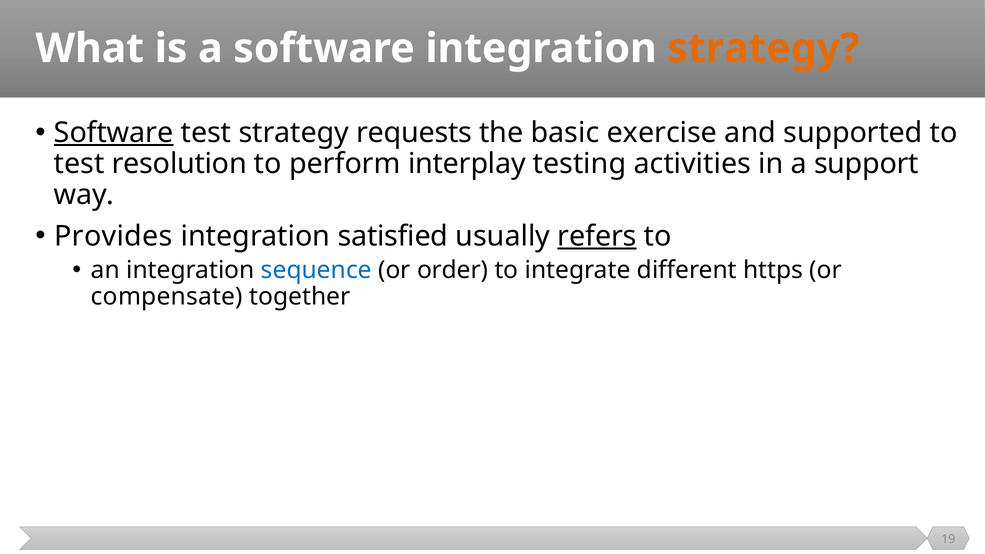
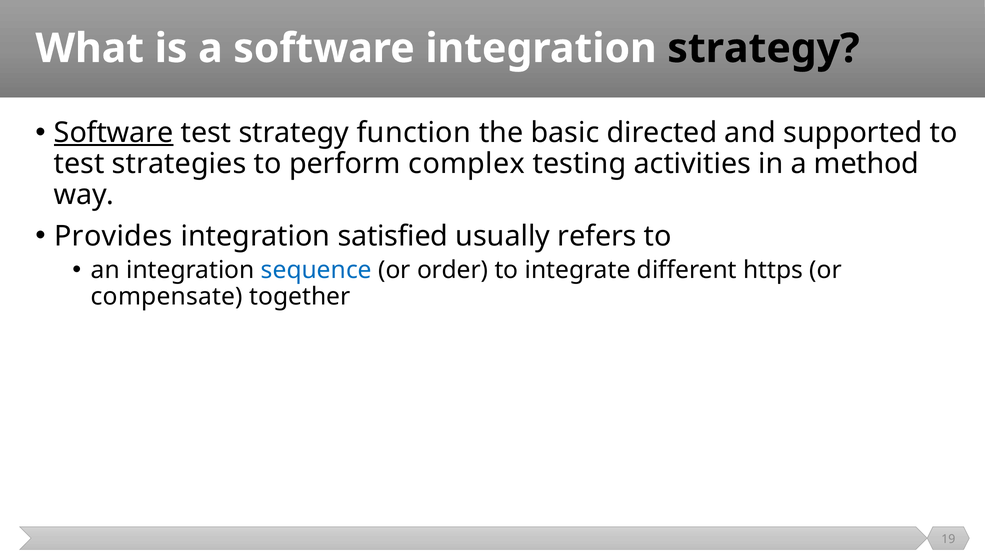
strategy colour: orange -> black (763, 48)
requests: requests -> function (414, 133)
exercise: exercise -> directed (662, 133)
resolution: resolution -> strategies (179, 164)
interplay: interplay -> complex (467, 164)
support: support -> method (866, 164)
refers underline: present -> none (597, 236)
